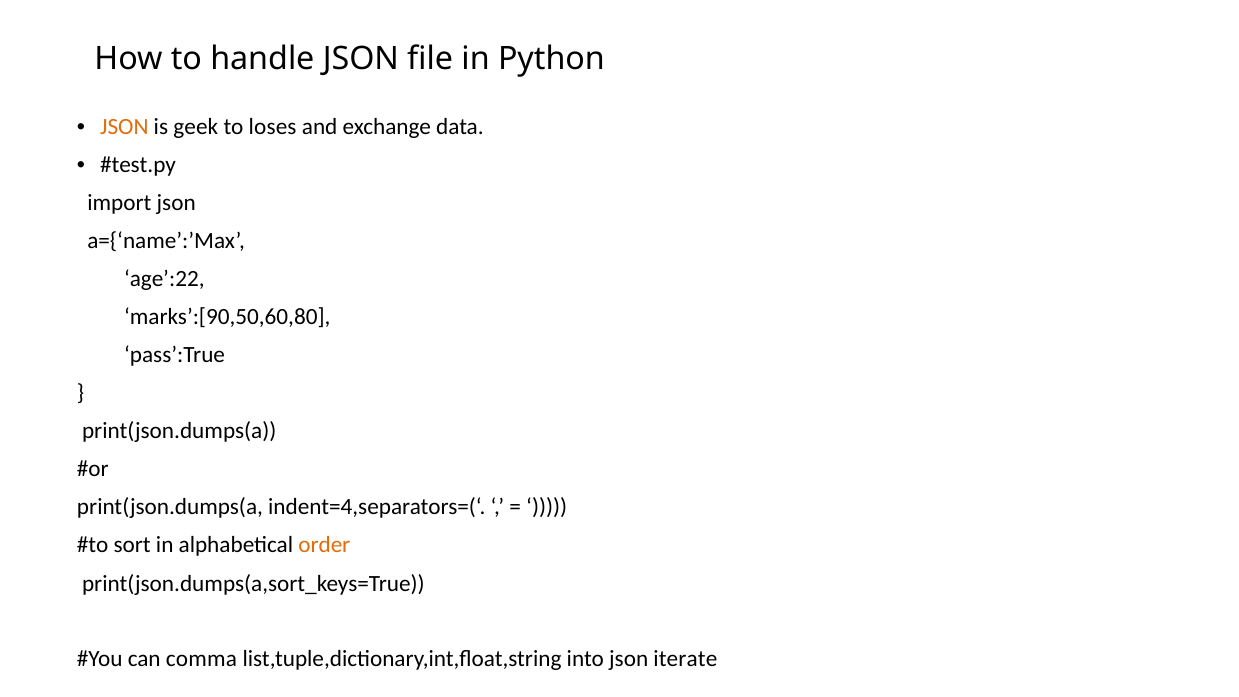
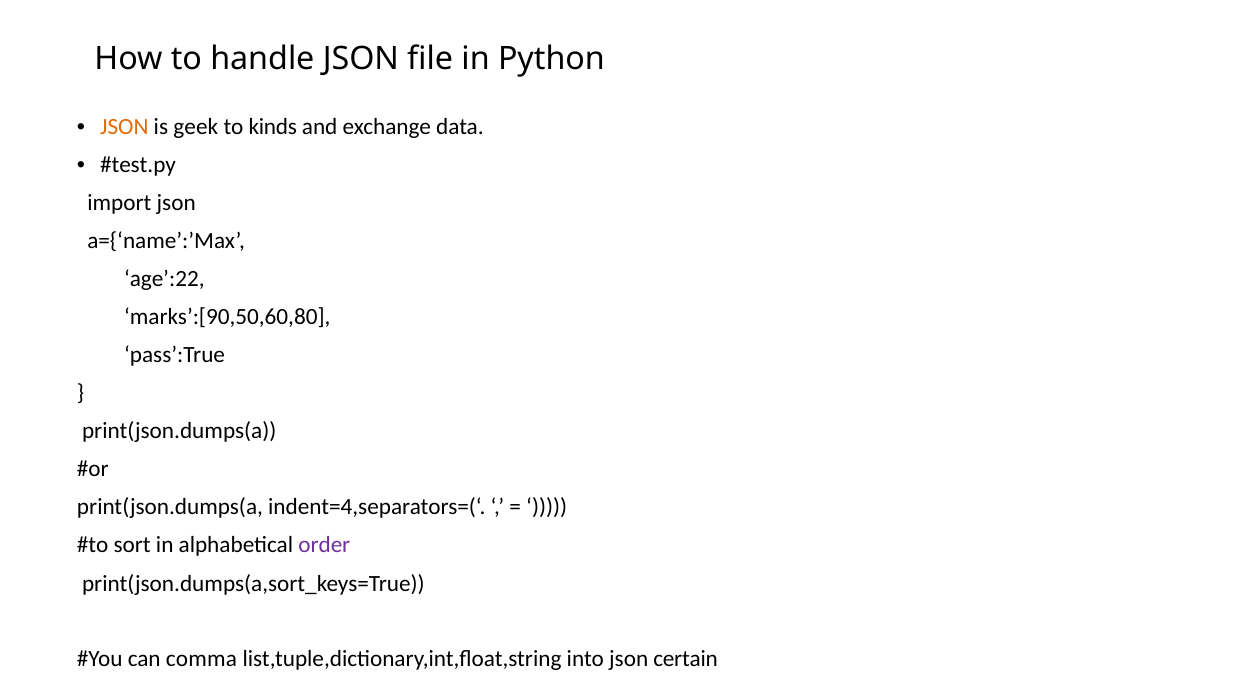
loses: loses -> kinds (273, 127)
order colour: orange -> purple (324, 545)
iterate: iterate -> certain (686, 659)
